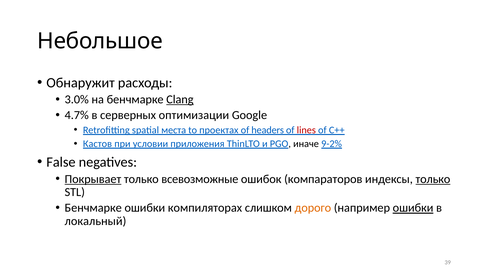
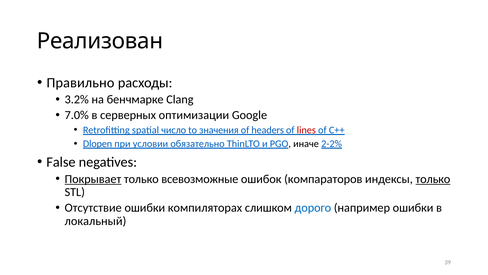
Небольшое: Небольшое -> Реализован (100, 41)
Обнаружит: Обнаружит -> Правильно (80, 82)
3.0%: 3.0% -> 3.2% (77, 99)
Clang underline: present -> none (180, 99)
4.7%: 4.7% -> 7.0% (77, 115)
места: места -> число (174, 130)
проектах: проектах -> значения (219, 130)
Кастов: Кастов -> Dlopen (98, 144)
приложения: приложения -> обязательно (198, 144)
9-2%: 9-2% -> 2-2% (332, 144)
Бенчмарке: Бенчмарке -> Отсутствие (93, 208)
дорого colour: orange -> blue (313, 208)
ошибки underline: present -> none (413, 208)
